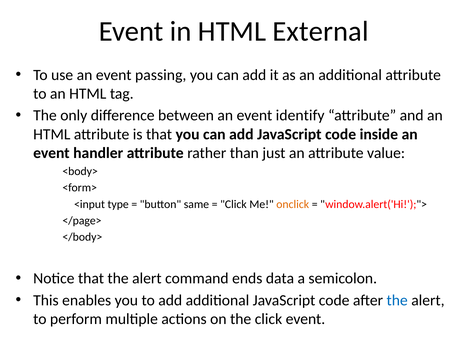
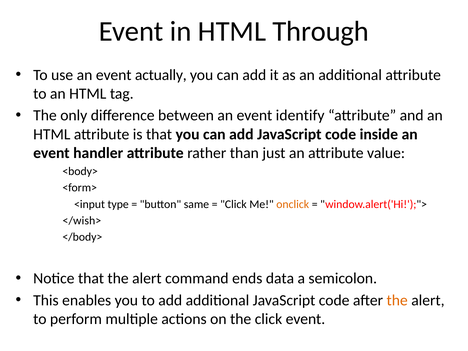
External: External -> Through (321, 31)
passing: passing -> actually (161, 75)
</page>: </page> -> </wish> (82, 221)
the colour: blue -> orange (397, 300)
